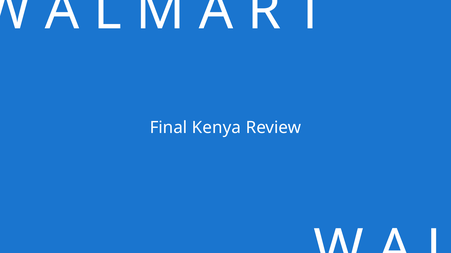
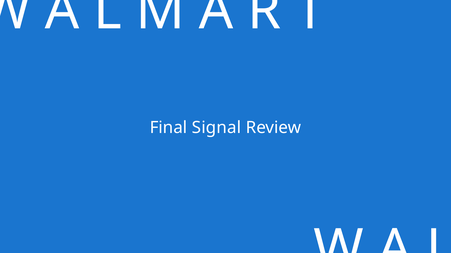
Kenya: Kenya -> Signal (216, 128)
